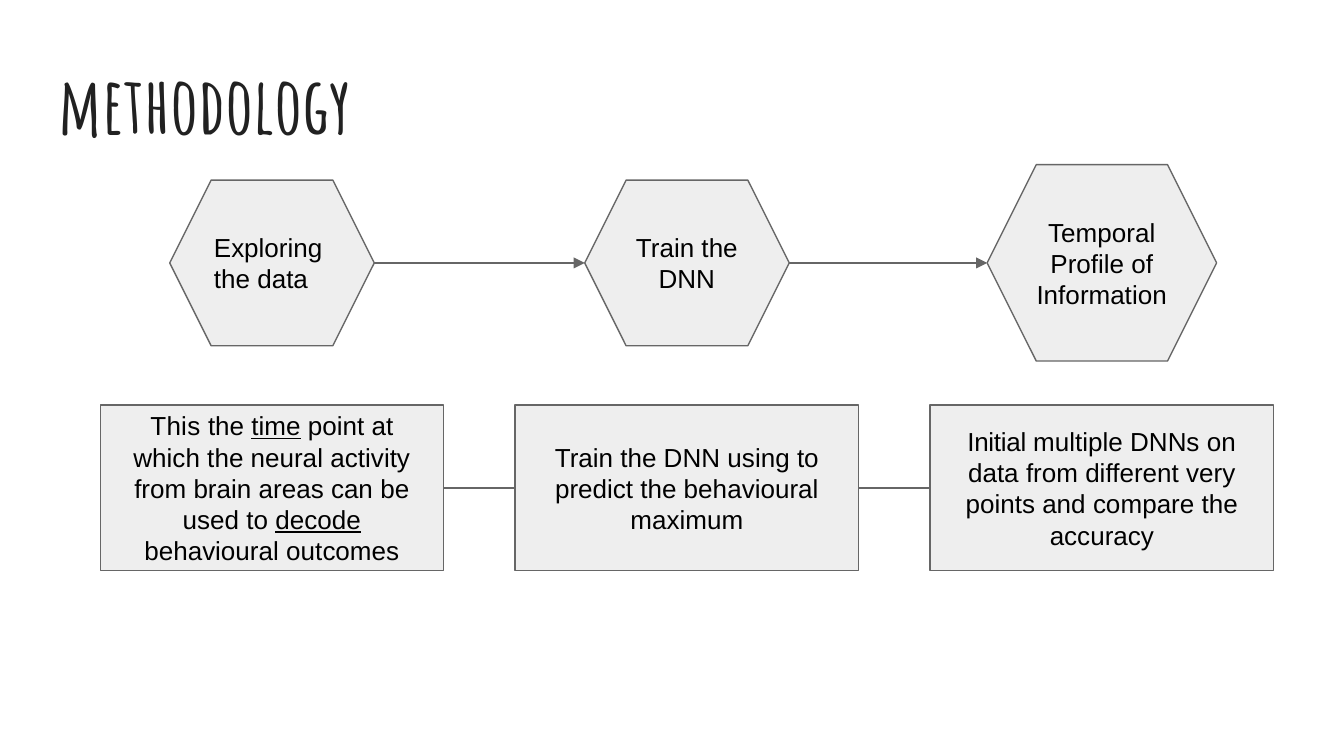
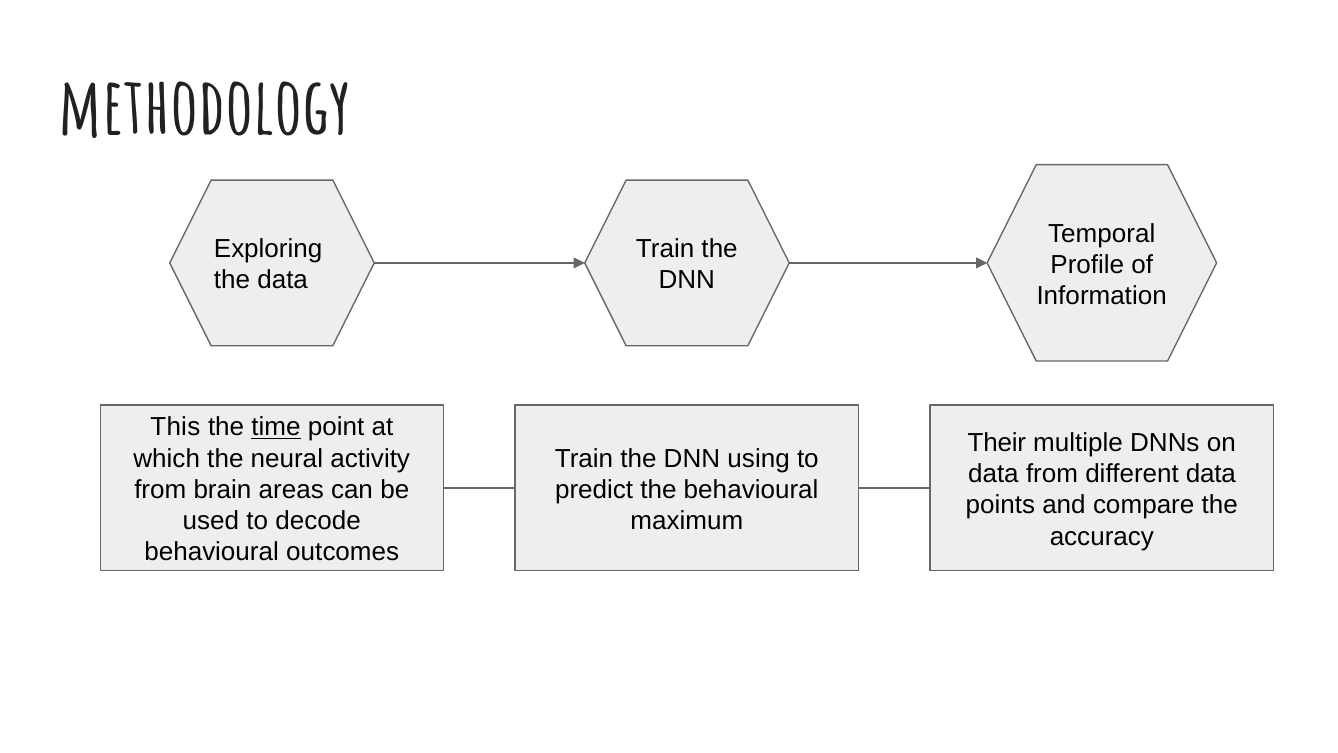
Initial: Initial -> Their (997, 443)
different very: very -> data (1211, 474)
decode underline: present -> none (318, 521)
